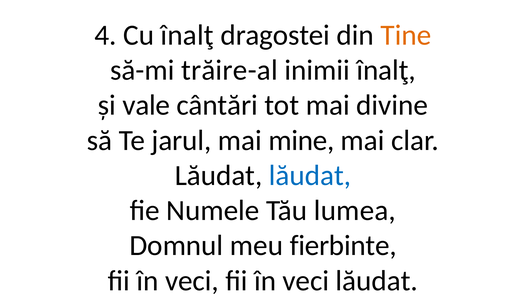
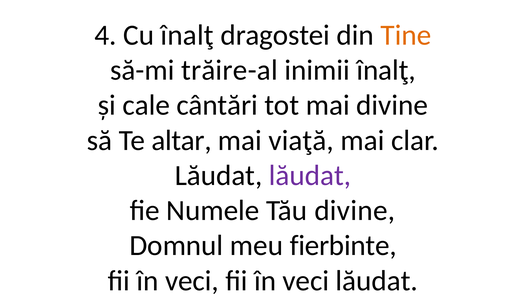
vale: vale -> cale (146, 105)
jarul: jarul -> altar (182, 140)
mine: mine -> viaţă (301, 140)
lăudat colour: blue -> purple (310, 175)
Tău lumea: lumea -> divine (355, 210)
